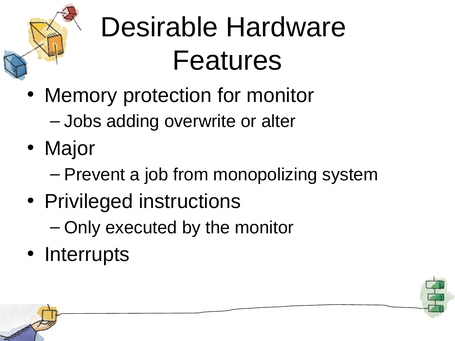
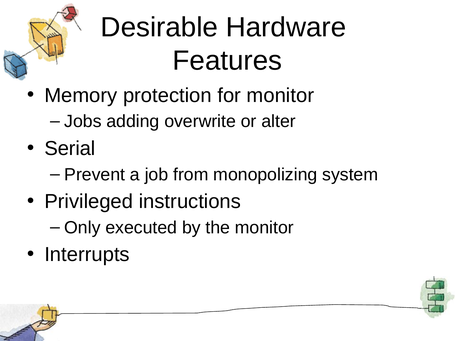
Major: Major -> Serial (70, 149)
